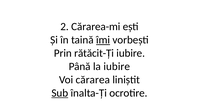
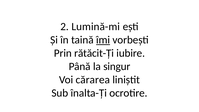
Cărarea-mi: Cărarea-mi -> Lumină-mi (96, 27)
la iubire: iubire -> singur (117, 66)
Sub underline: present -> none (60, 93)
